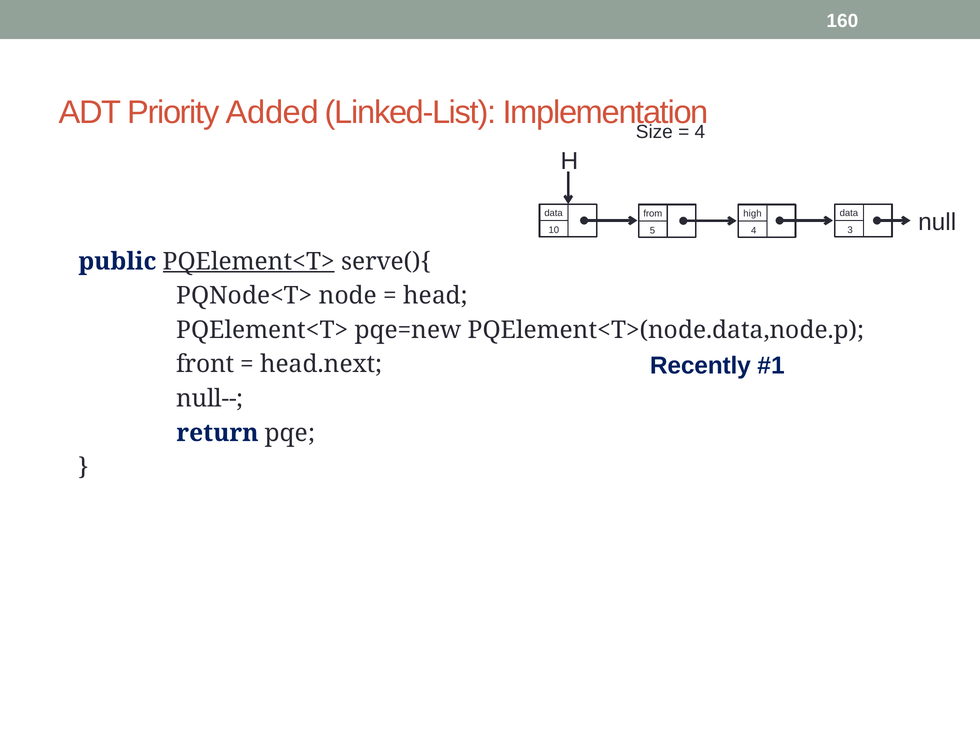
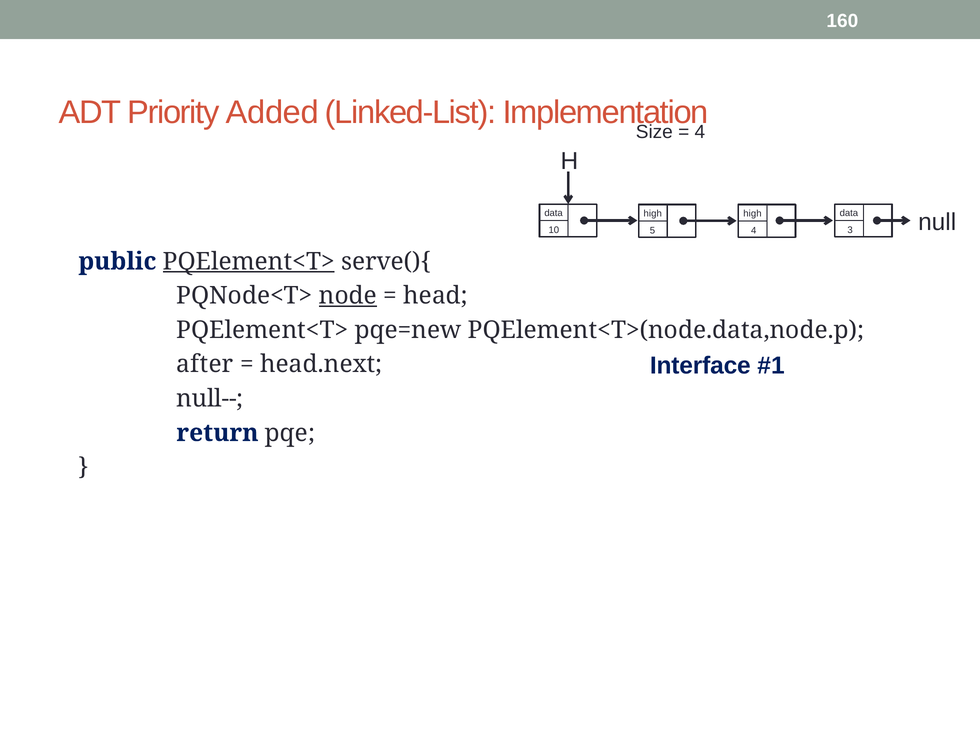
from: from -> high (653, 214)
node underline: none -> present (348, 296)
Recently: Recently -> Interface (700, 365)
front: front -> after (205, 364)
